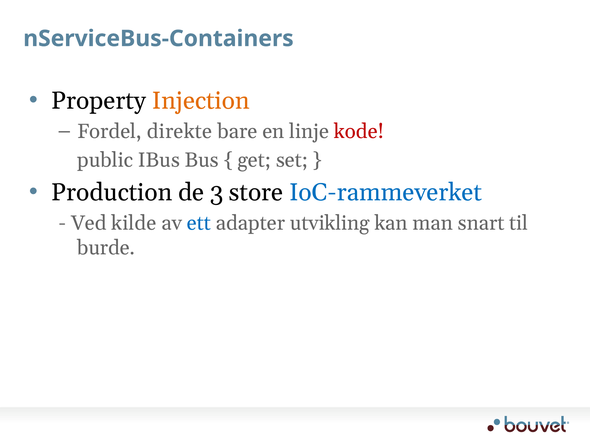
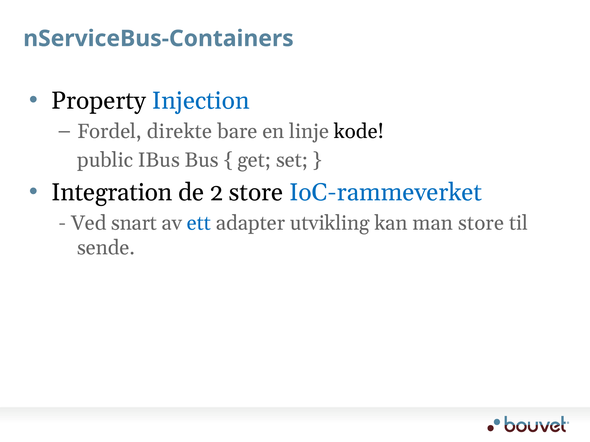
Injection colour: orange -> blue (201, 101)
kode colour: red -> black (359, 132)
Production: Production -> Integration (112, 192)
3: 3 -> 2 (217, 192)
kilde: kilde -> snart (134, 223)
man snart: snart -> store (481, 223)
burde: burde -> sende (106, 248)
